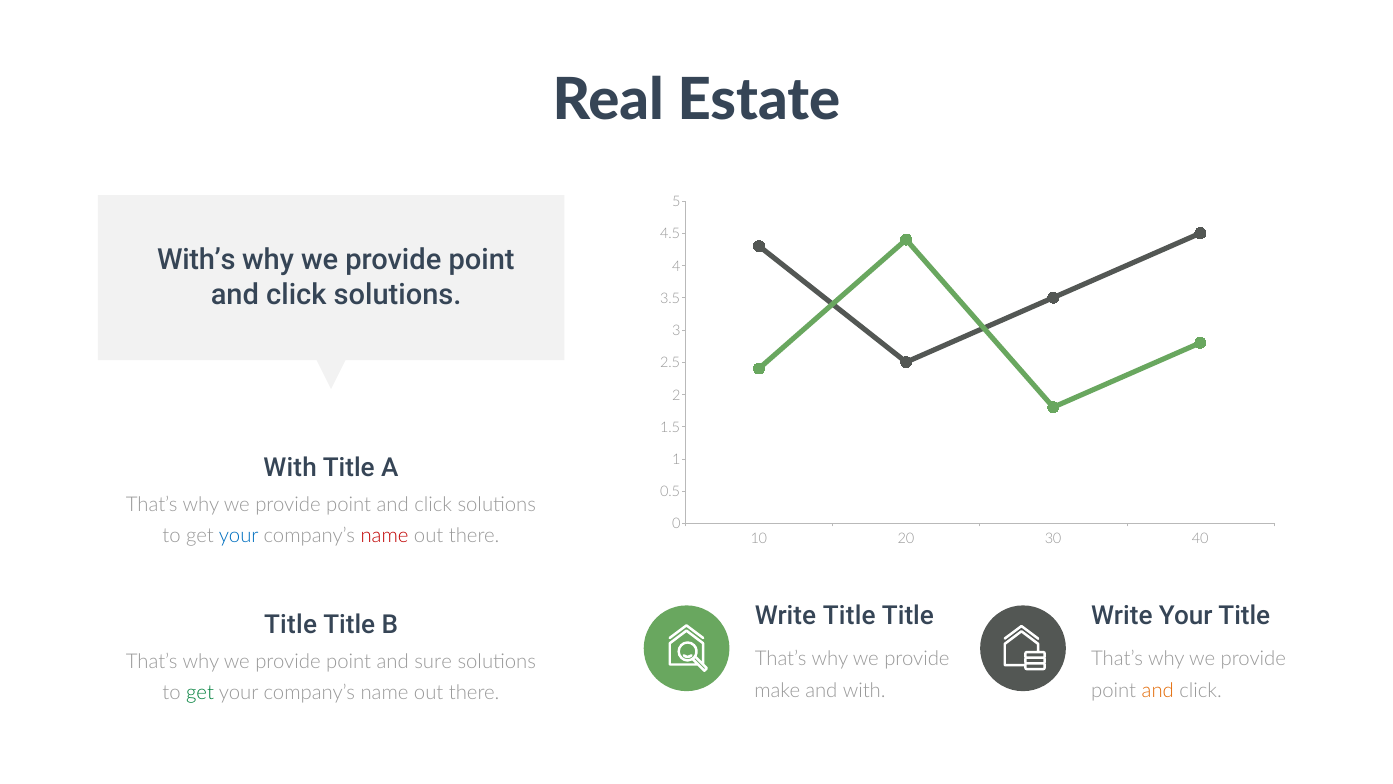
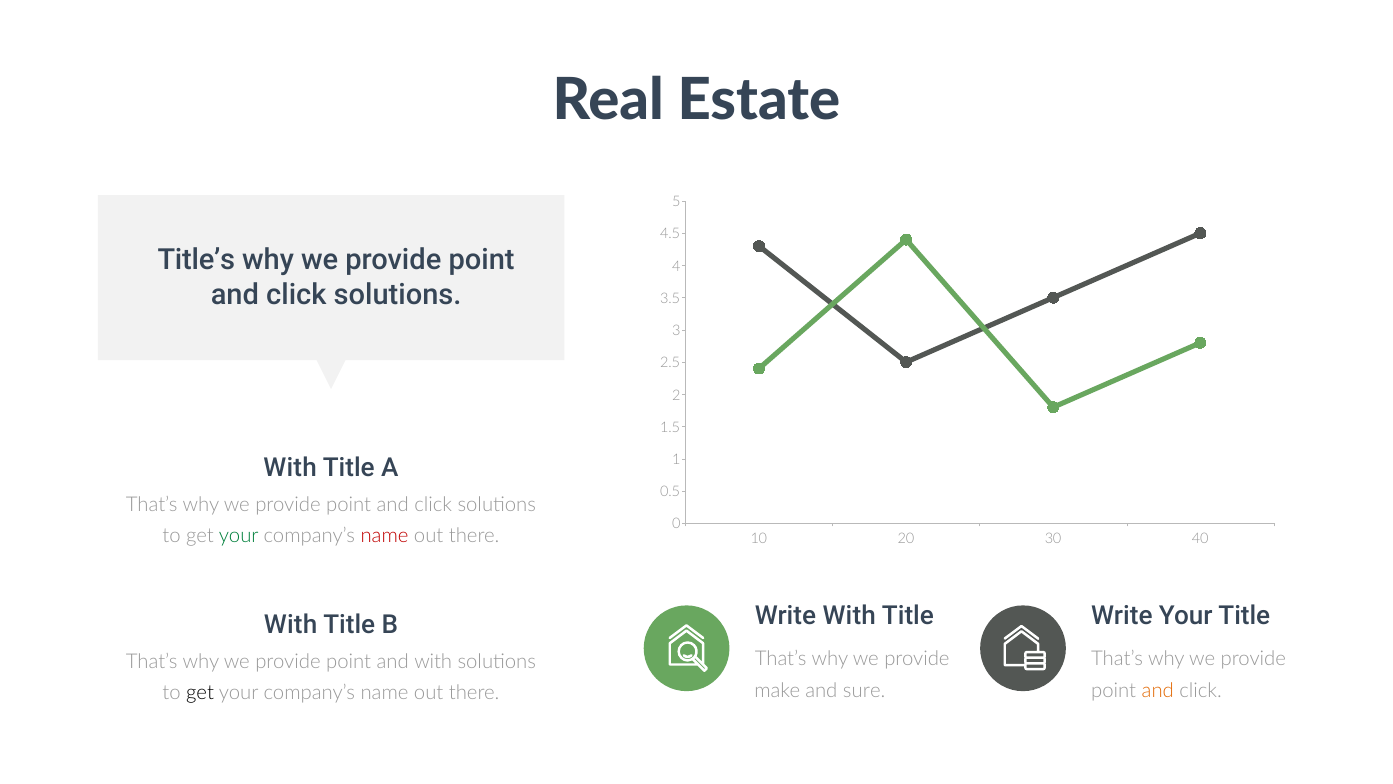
With’s: With’s -> Title’s (196, 260)
your colour: blue -> green (239, 536)
Write Title: Title -> With (849, 615)
Title: Title -> With (291, 625)
and sure: sure -> with (433, 662)
and with: with -> sure (864, 690)
get colour: green -> black (200, 693)
